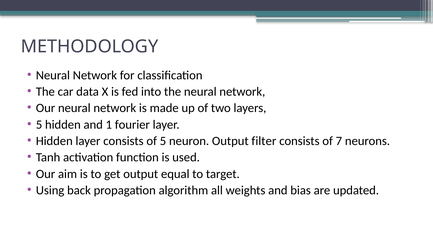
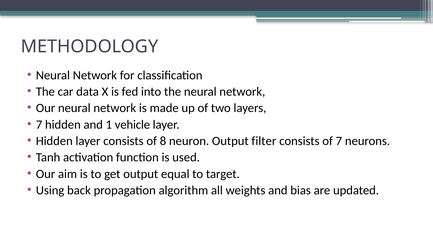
5: 5 -> 7 (39, 125)
fourier: fourier -> vehicle (132, 125)
of 5: 5 -> 8 (163, 141)
